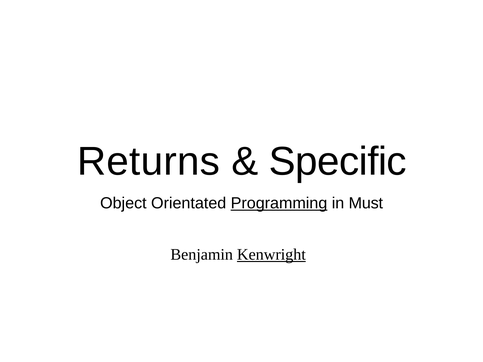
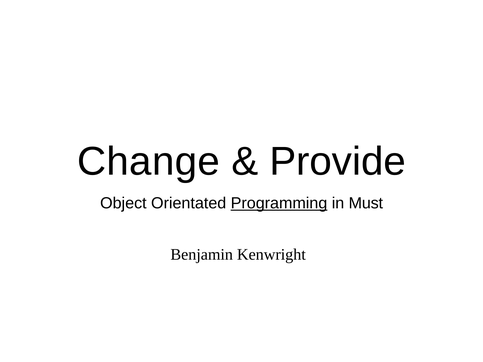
Returns: Returns -> Change (149, 162)
Specific: Specific -> Provide (338, 162)
Kenwright underline: present -> none (271, 255)
